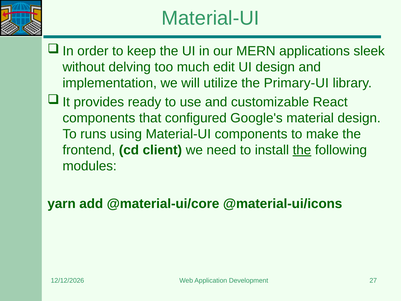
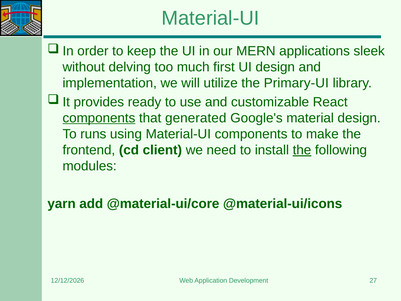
edit: edit -> first (224, 67)
components underline: none -> present (99, 118)
configured: configured -> generated (196, 118)
